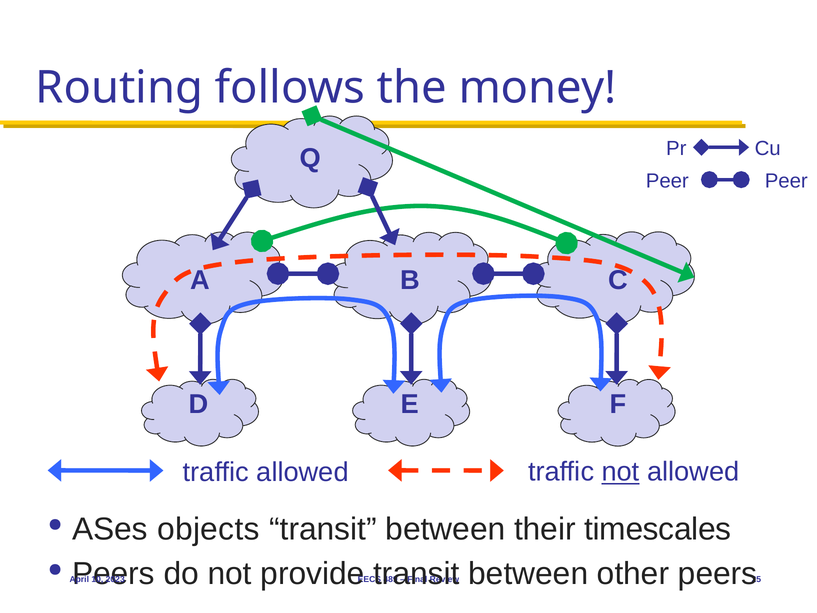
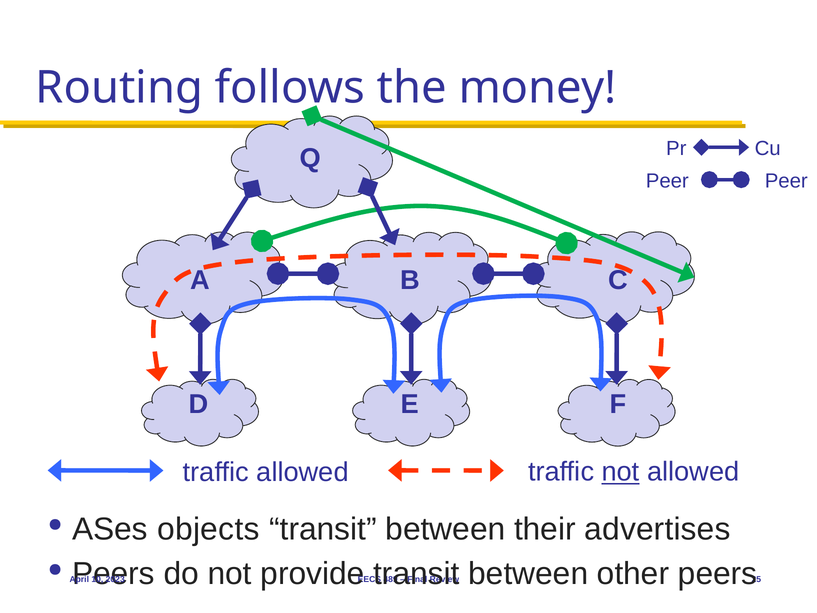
timescales: timescales -> advertises (658, 529)
